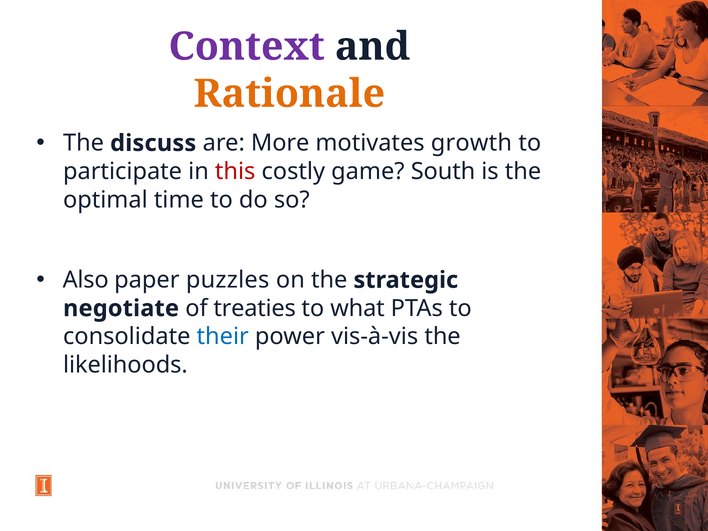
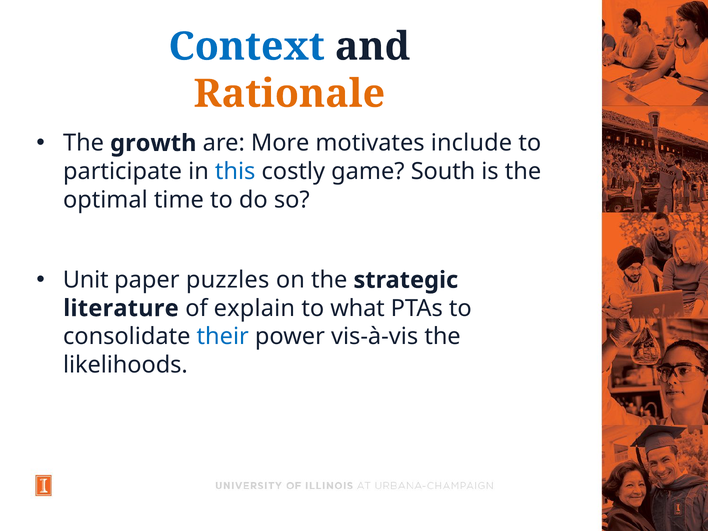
Context colour: purple -> blue (247, 47)
discuss: discuss -> growth (153, 143)
growth: growth -> include (471, 143)
this colour: red -> blue (235, 172)
Also: Also -> Unit (86, 280)
negotiate: negotiate -> literature (121, 308)
treaties: treaties -> explain (254, 308)
